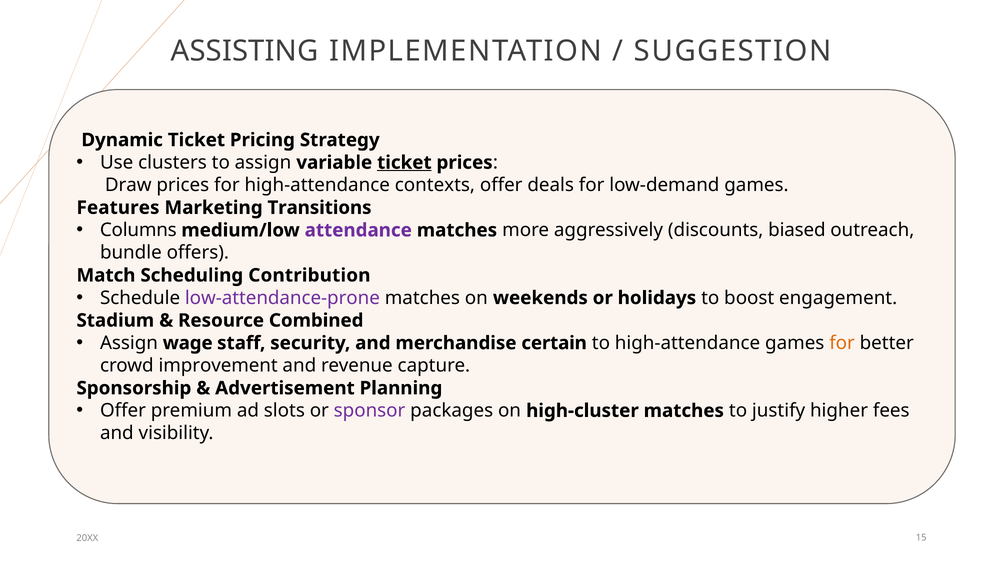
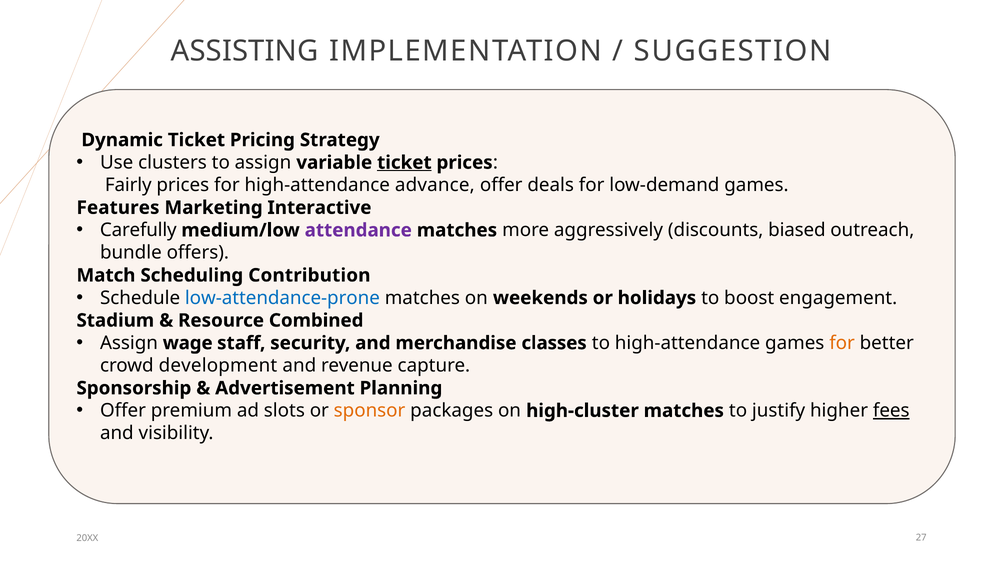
Draw: Draw -> Fairly (128, 185)
contexts: contexts -> advance (435, 185)
Transitions: Transitions -> Interactive (319, 208)
Columns: Columns -> Carefully (138, 230)
low-attendance-prone colour: purple -> blue (282, 298)
certain: certain -> classes (554, 343)
improvement: improvement -> development (218, 366)
sponsor colour: purple -> orange (370, 411)
fees underline: none -> present (891, 411)
15: 15 -> 27 (921, 538)
